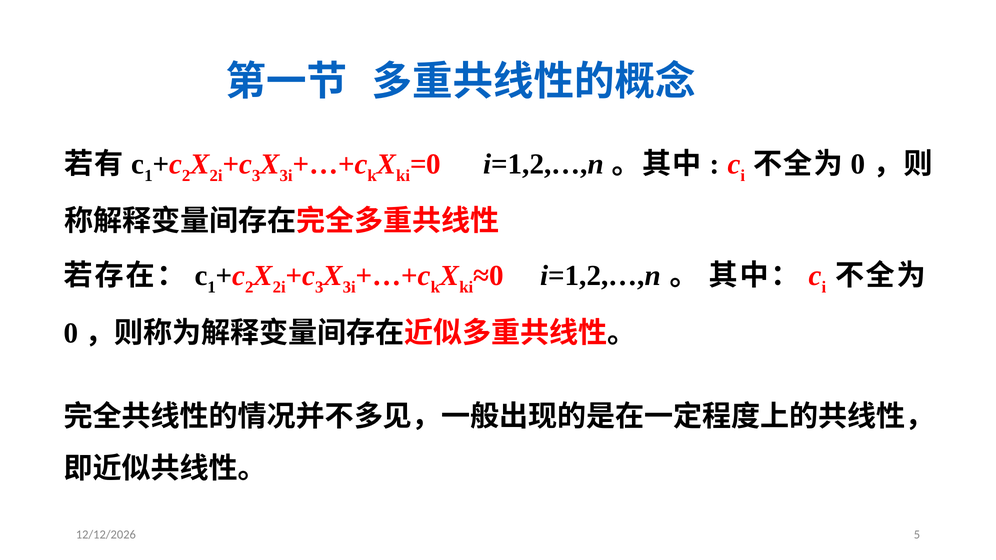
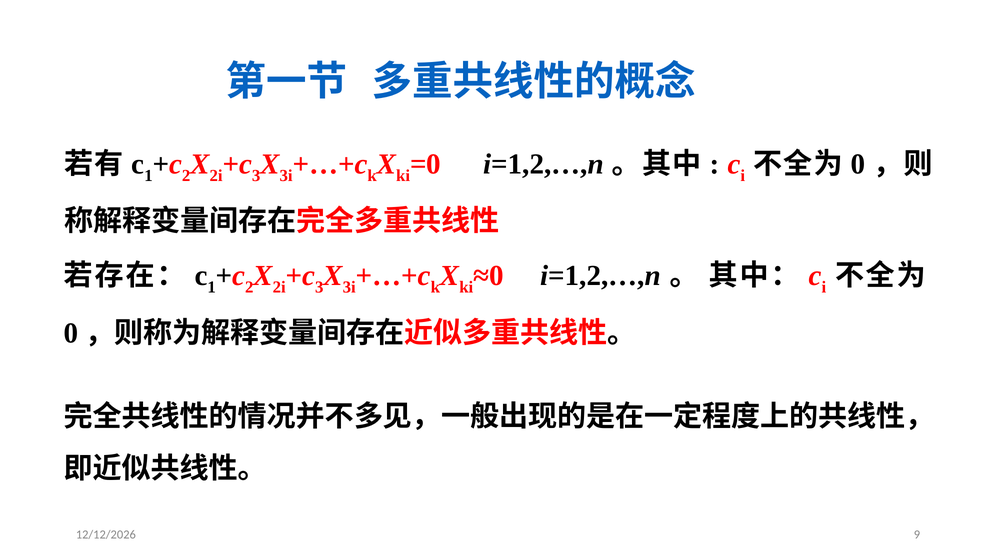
5: 5 -> 9 (917, 535)
